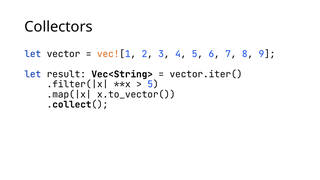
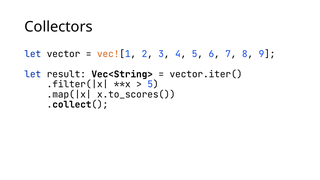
x.to_vector(: x.to_vector( -> x.to_scores( (136, 94)
